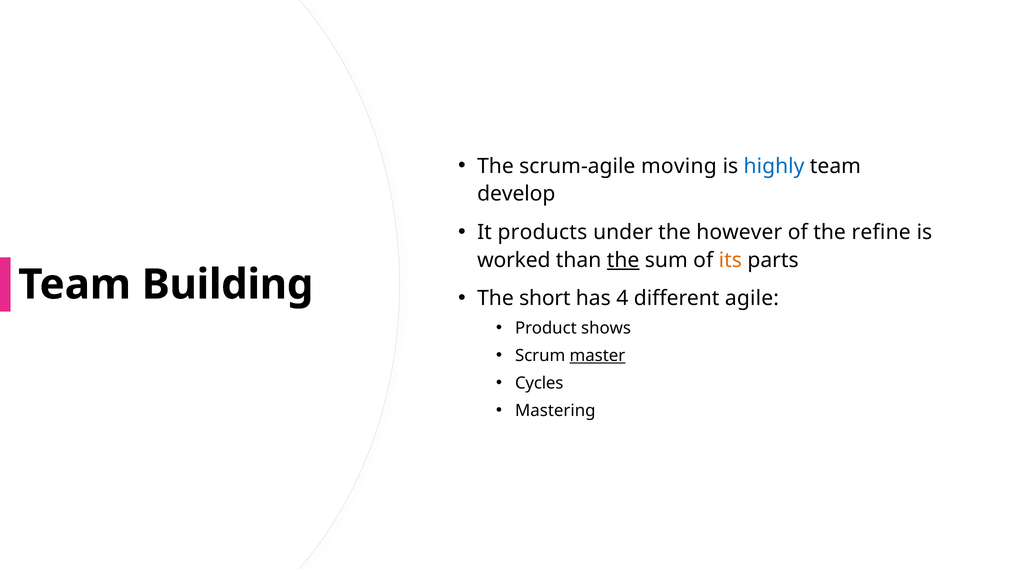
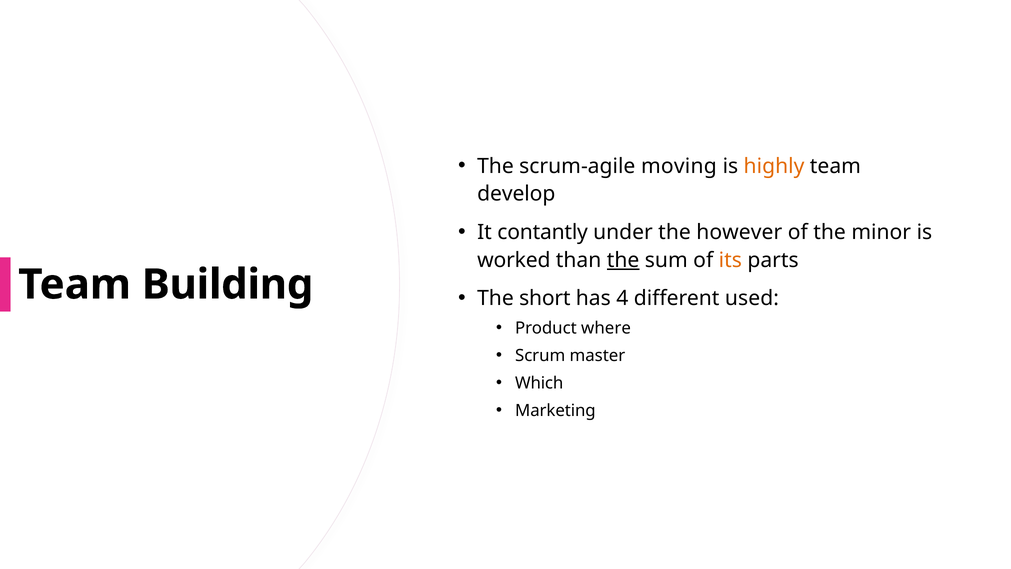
highly colour: blue -> orange (774, 166)
products: products -> contantly (543, 232)
refine: refine -> minor (881, 232)
agile: agile -> used (752, 298)
shows: shows -> where (606, 328)
master underline: present -> none (597, 355)
Cycles: Cycles -> Which (539, 383)
Mastering: Mastering -> Marketing (555, 410)
